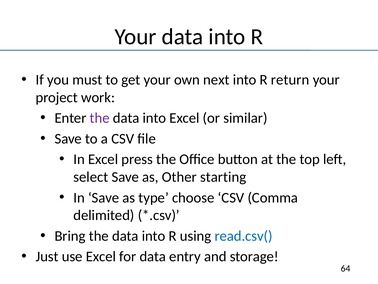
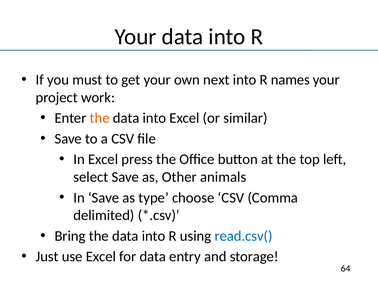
return: return -> names (290, 80)
the colour: purple -> orange (100, 118)
starting: starting -> animals (223, 177)
